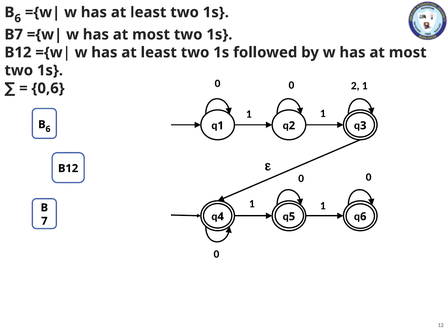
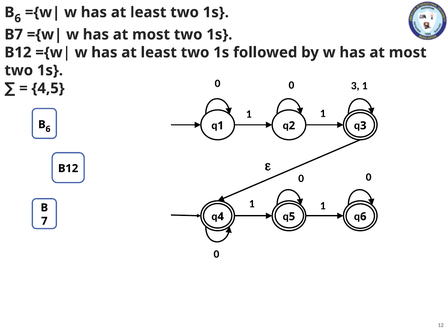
2: 2 -> 3 (355, 86)
0,6: 0,6 -> 4,5 (48, 88)
